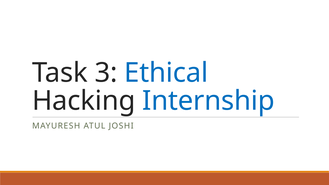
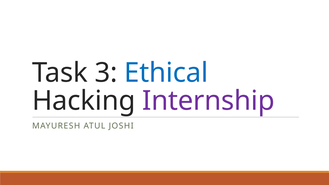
Internship colour: blue -> purple (208, 101)
